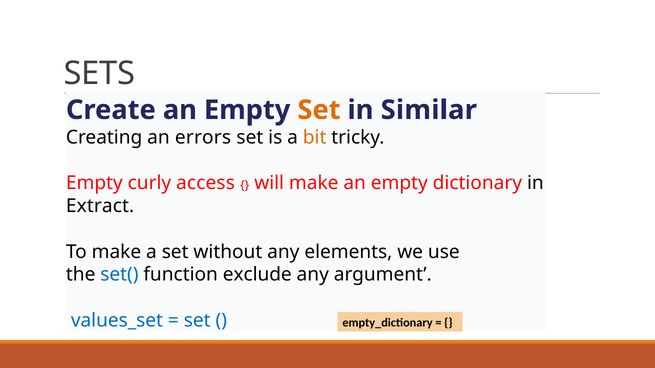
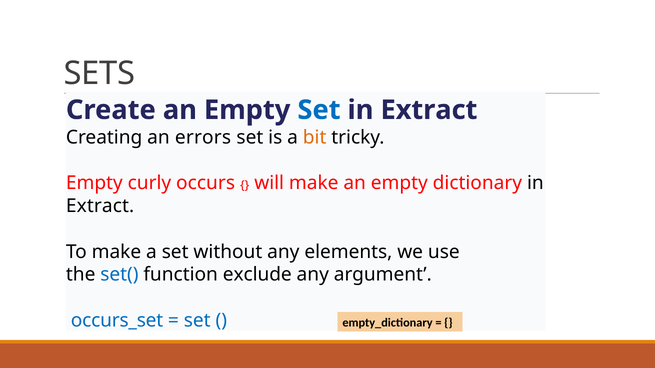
Set colour: orange -> blue (319, 110)
Similar: Similar -> Extract (429, 110)
access: access -> occurs (206, 183)
values_set: values_set -> occurs_set (117, 321)
